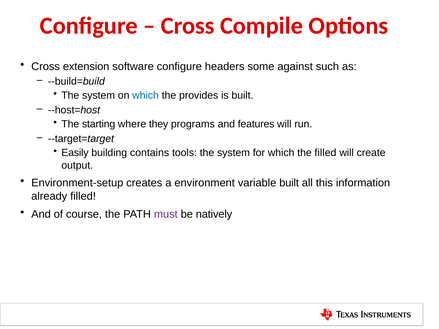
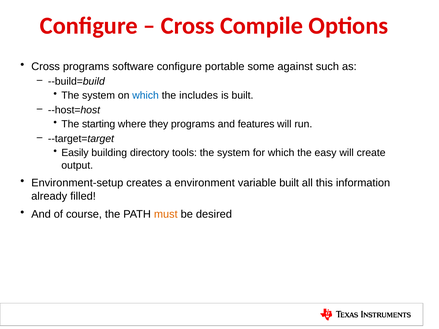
Cross extension: extension -> programs (86, 66)
headers: headers -> portable (225, 66)
provides: provides -> includes (199, 96)
contains: contains -> directory (150, 153)
the filled: filled -> easy (326, 153)
must colour: purple -> orange (166, 214)
natively: natively -> desired (214, 214)
